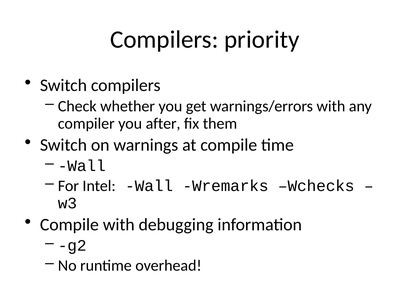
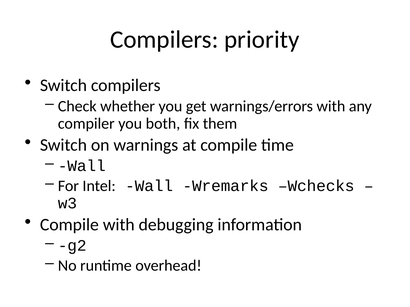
after: after -> both (163, 124)
